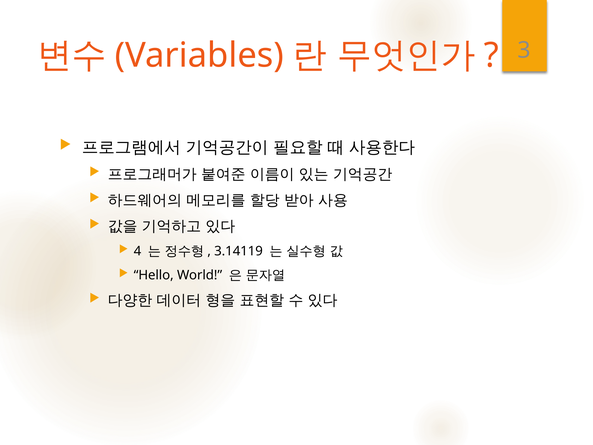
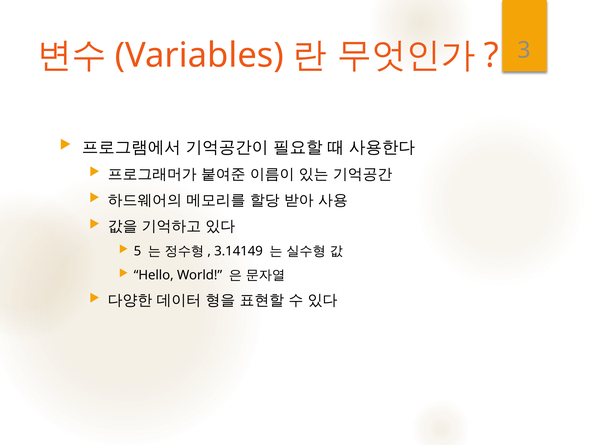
4: 4 -> 5 (137, 251)
3.14119: 3.14119 -> 3.14149 (239, 251)
